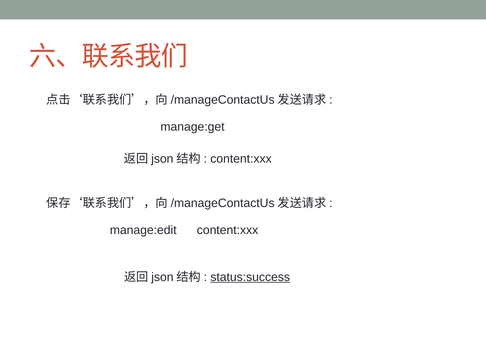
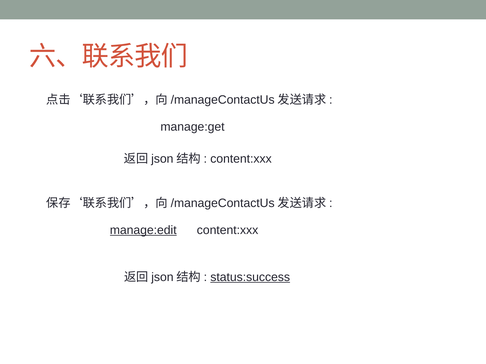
manage:edit underline: none -> present (143, 231)
